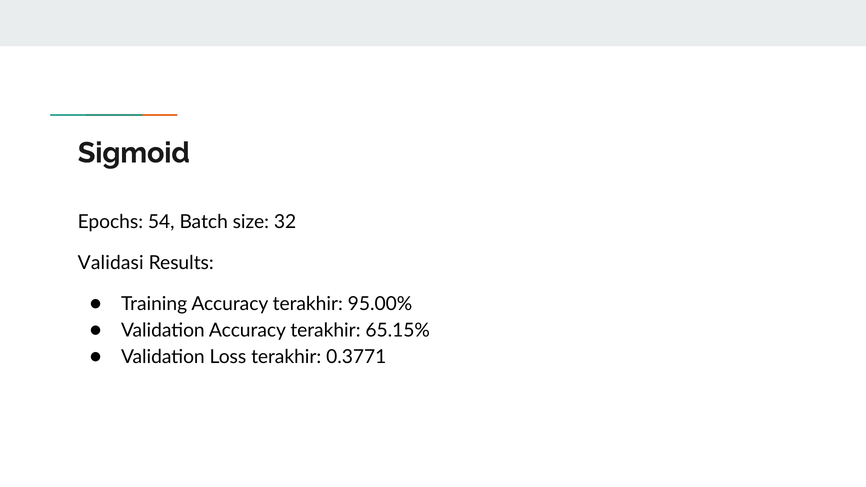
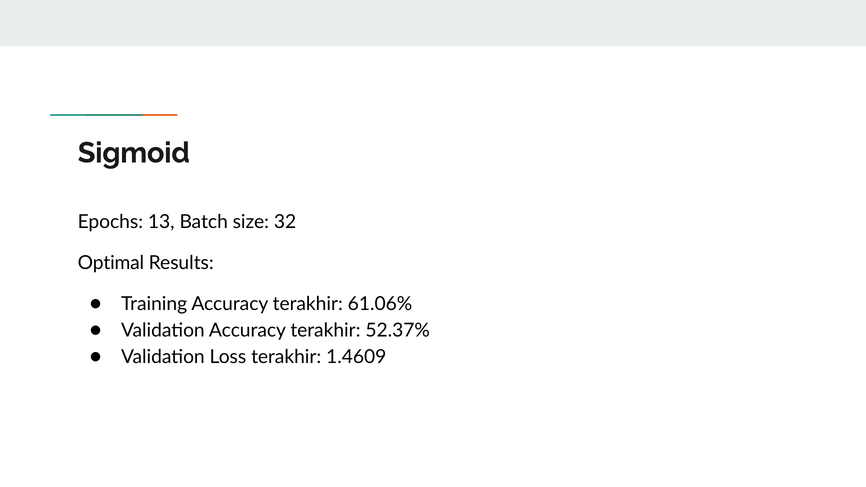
54: 54 -> 13 (161, 222)
Validasi: Validasi -> Optimal (111, 263)
95.00%: 95.00% -> 61.06% (380, 304)
65.15%: 65.15% -> 52.37% (398, 330)
0.3771: 0.3771 -> 1.4609 (356, 357)
